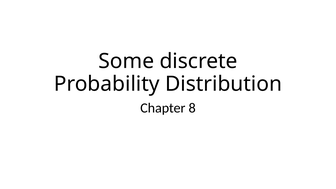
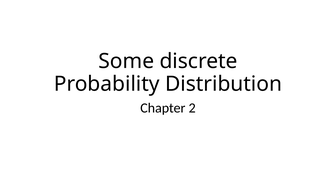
8: 8 -> 2 (192, 108)
